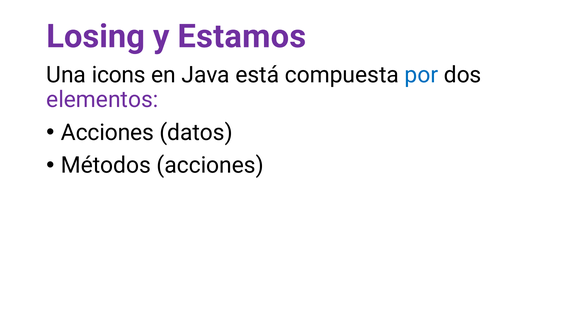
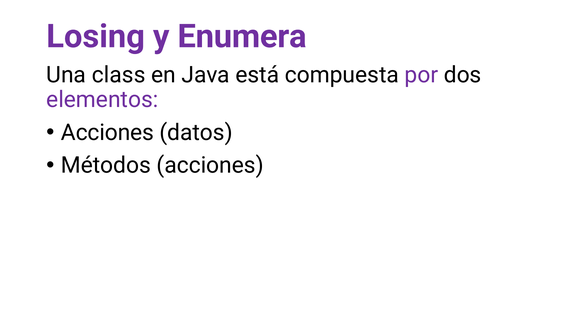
Estamos: Estamos -> Enumera (242, 36)
icons: icons -> class (119, 75)
por colour: blue -> purple (421, 75)
